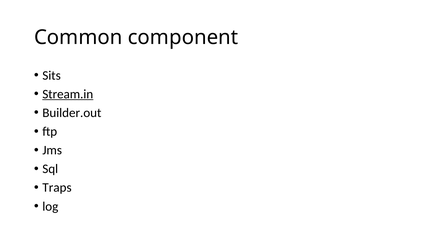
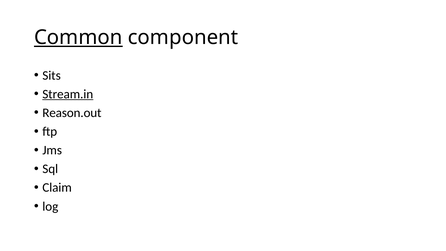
Common underline: none -> present (78, 37)
Builder.out: Builder.out -> Reason.out (72, 113)
Traps: Traps -> Claim (57, 188)
